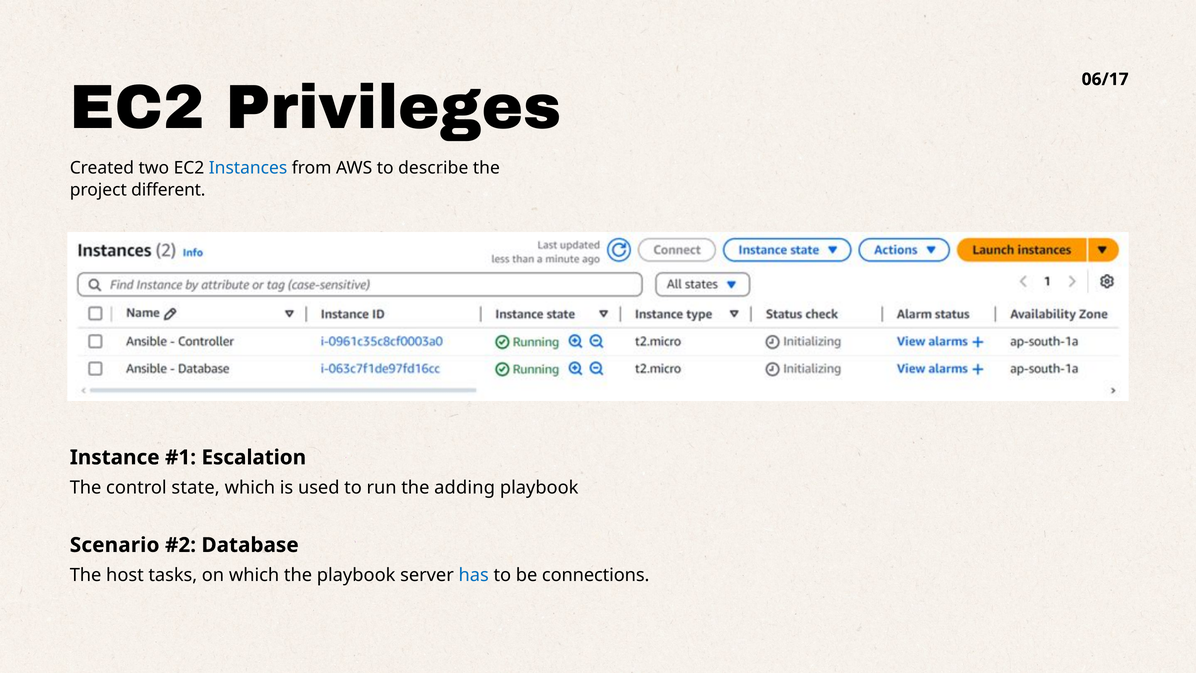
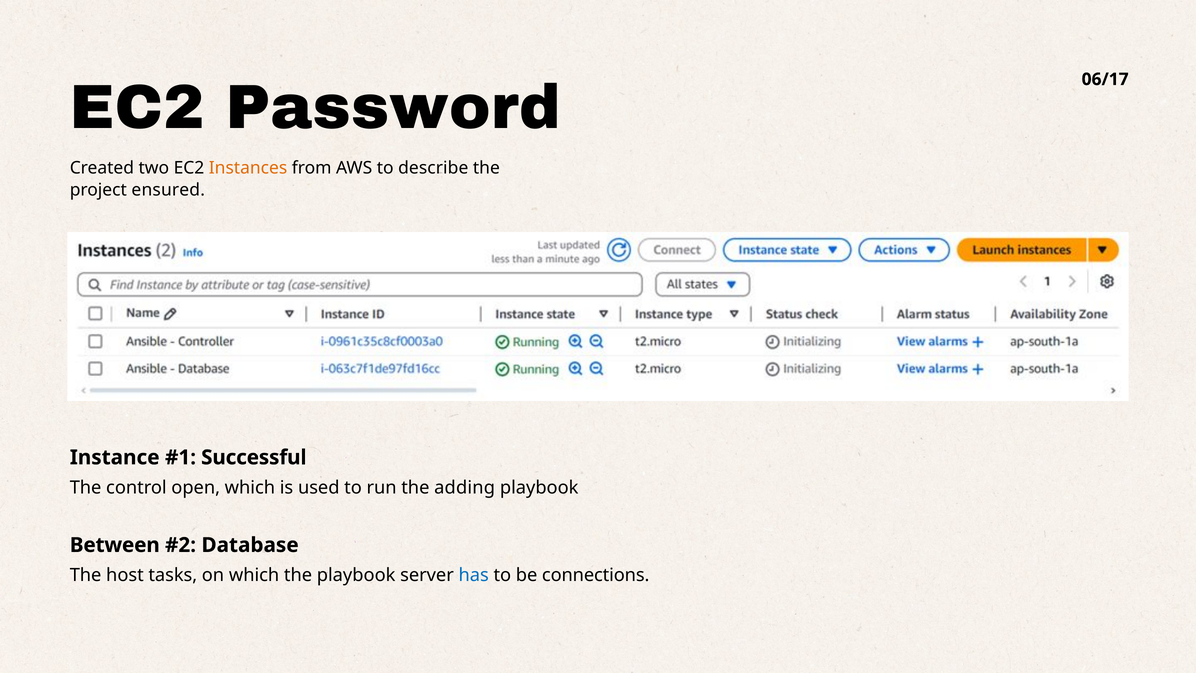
Privileges: Privileges -> Password (393, 108)
Instances colour: blue -> orange (248, 168)
different: different -> ensured (168, 190)
Escalation: Escalation -> Successful (254, 457)
state: state -> open (196, 487)
Scenario: Scenario -> Between (115, 545)
